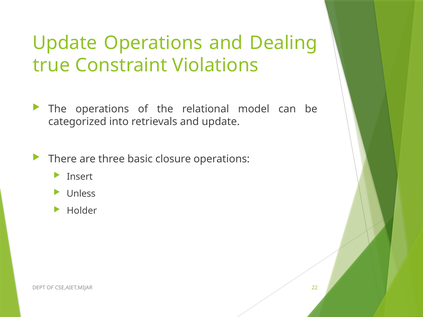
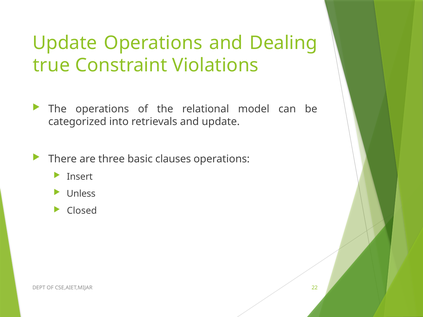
closure: closure -> clauses (173, 159)
Holder: Holder -> Closed (82, 211)
